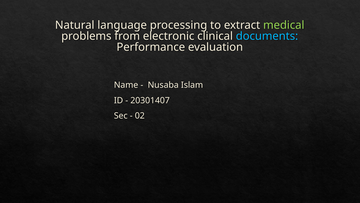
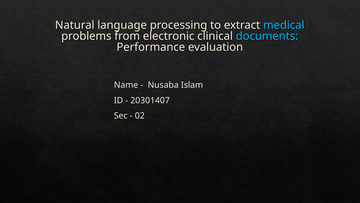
medical colour: light green -> light blue (284, 25)
